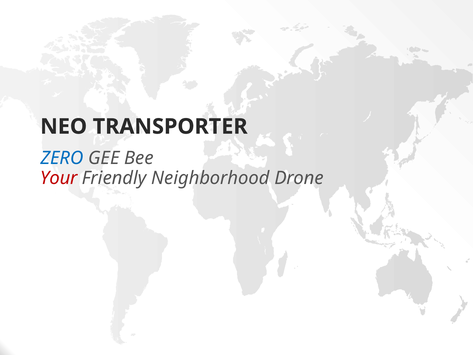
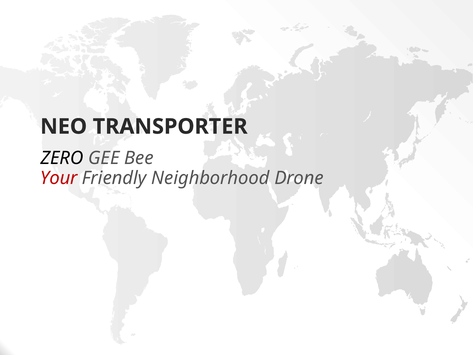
ZERO colour: blue -> black (62, 158)
